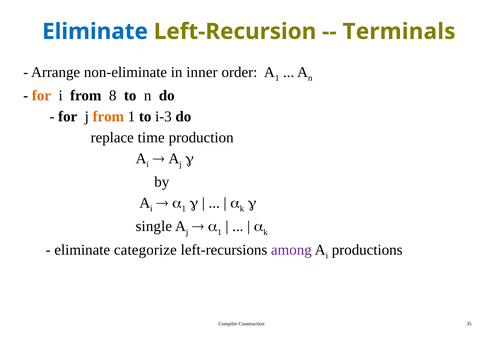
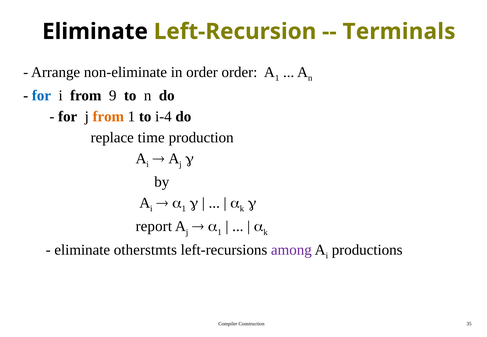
Eliminate colour: blue -> black (95, 32)
in inner: inner -> order (202, 72)
for colour: orange -> blue (41, 96)
8: 8 -> 9 (113, 96)
i-3: i-3 -> i-4 (163, 117)
single: single -> report (154, 226)
categorize: categorize -> otherstmts (145, 250)
